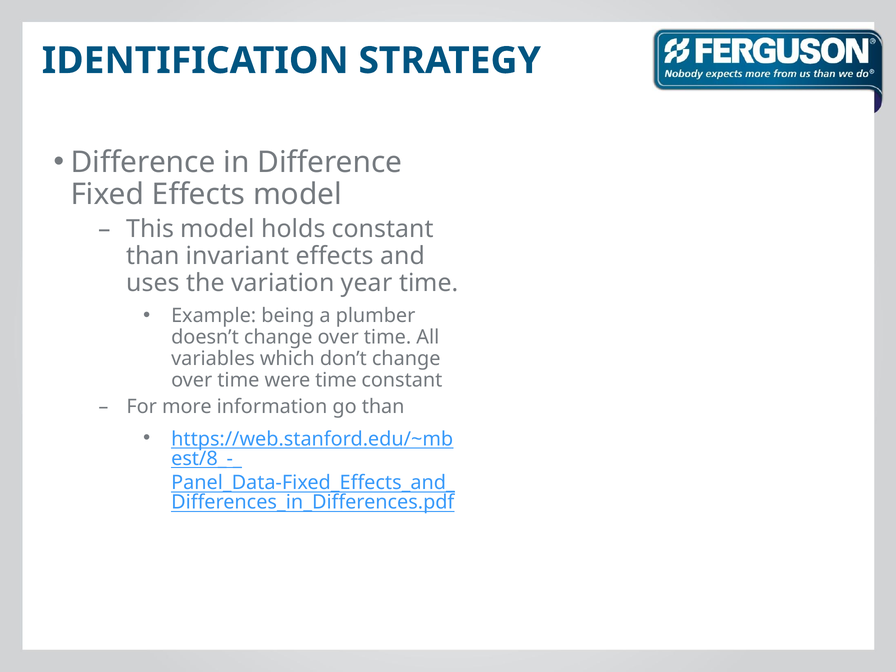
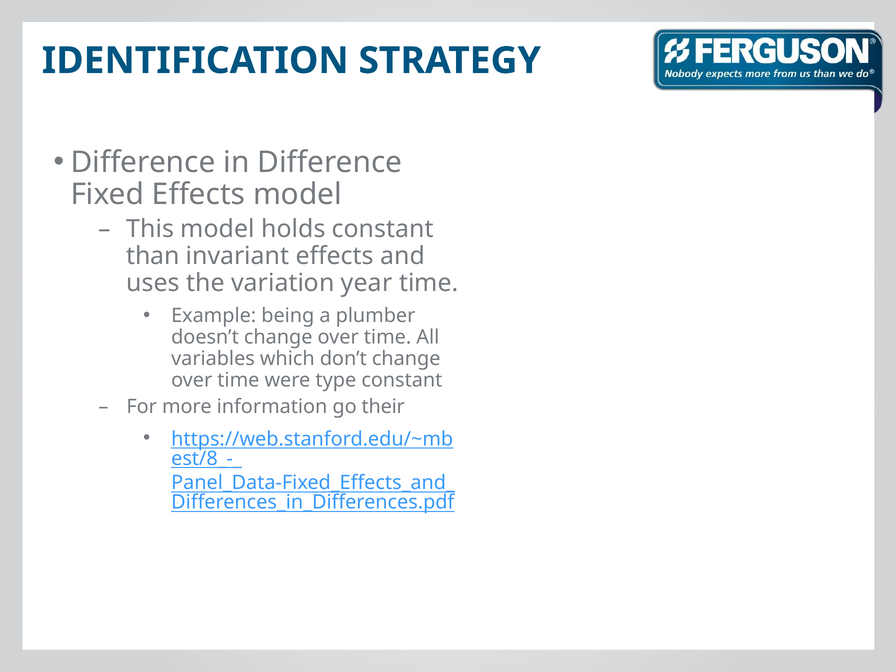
were time: time -> type (336, 380)
go than: than -> their (383, 407)
